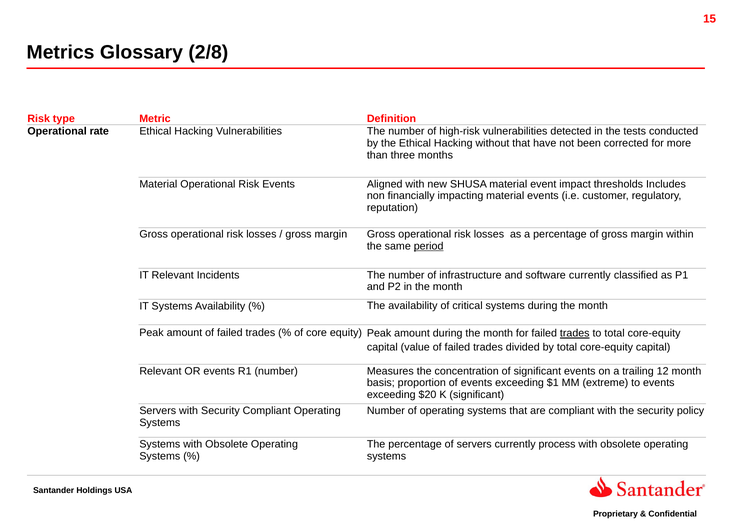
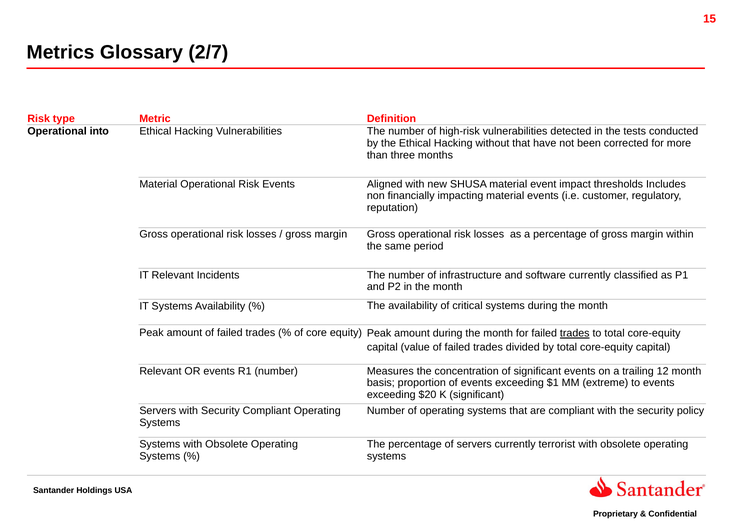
2/8: 2/8 -> 2/7 (208, 53)
rate: rate -> into (99, 131)
period underline: present -> none (429, 246)
process: process -> terrorist (557, 445)
